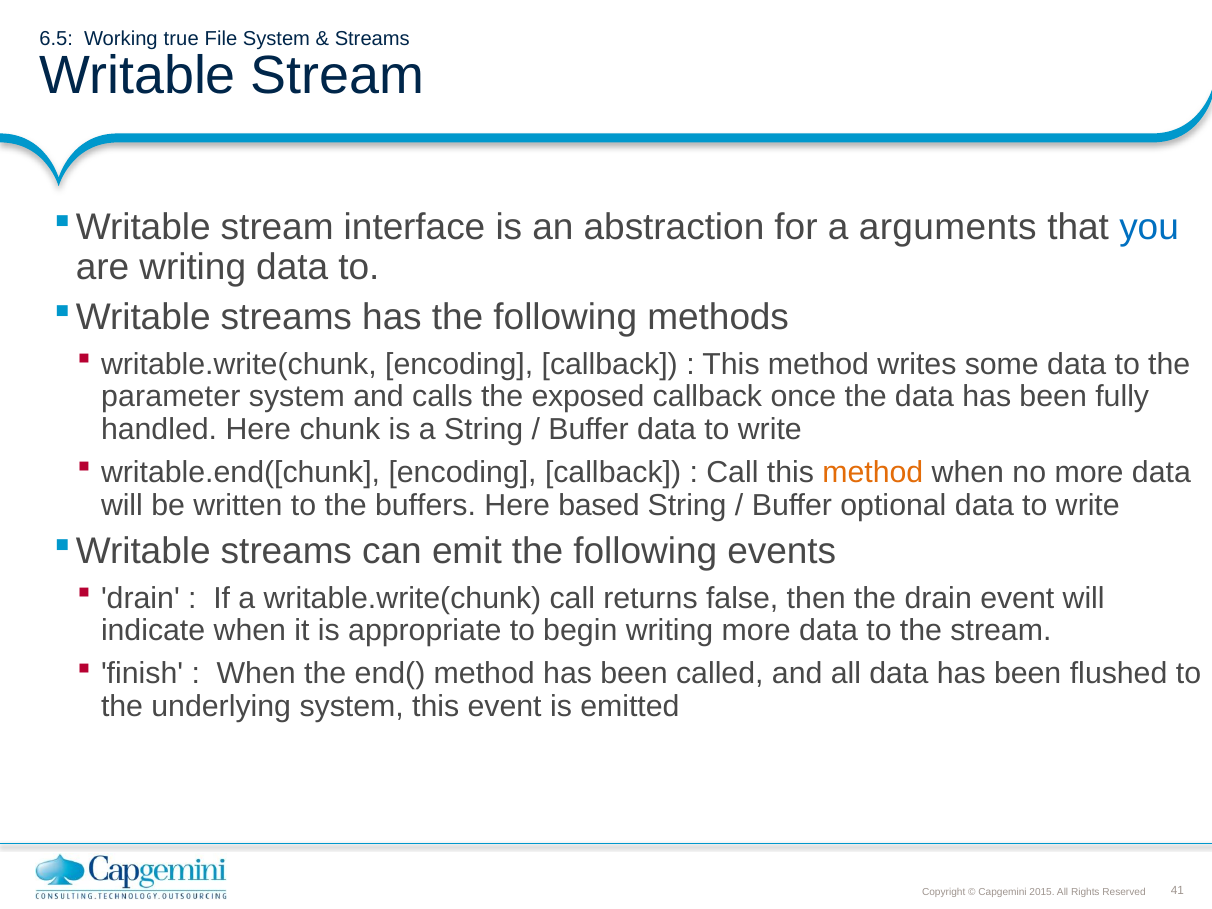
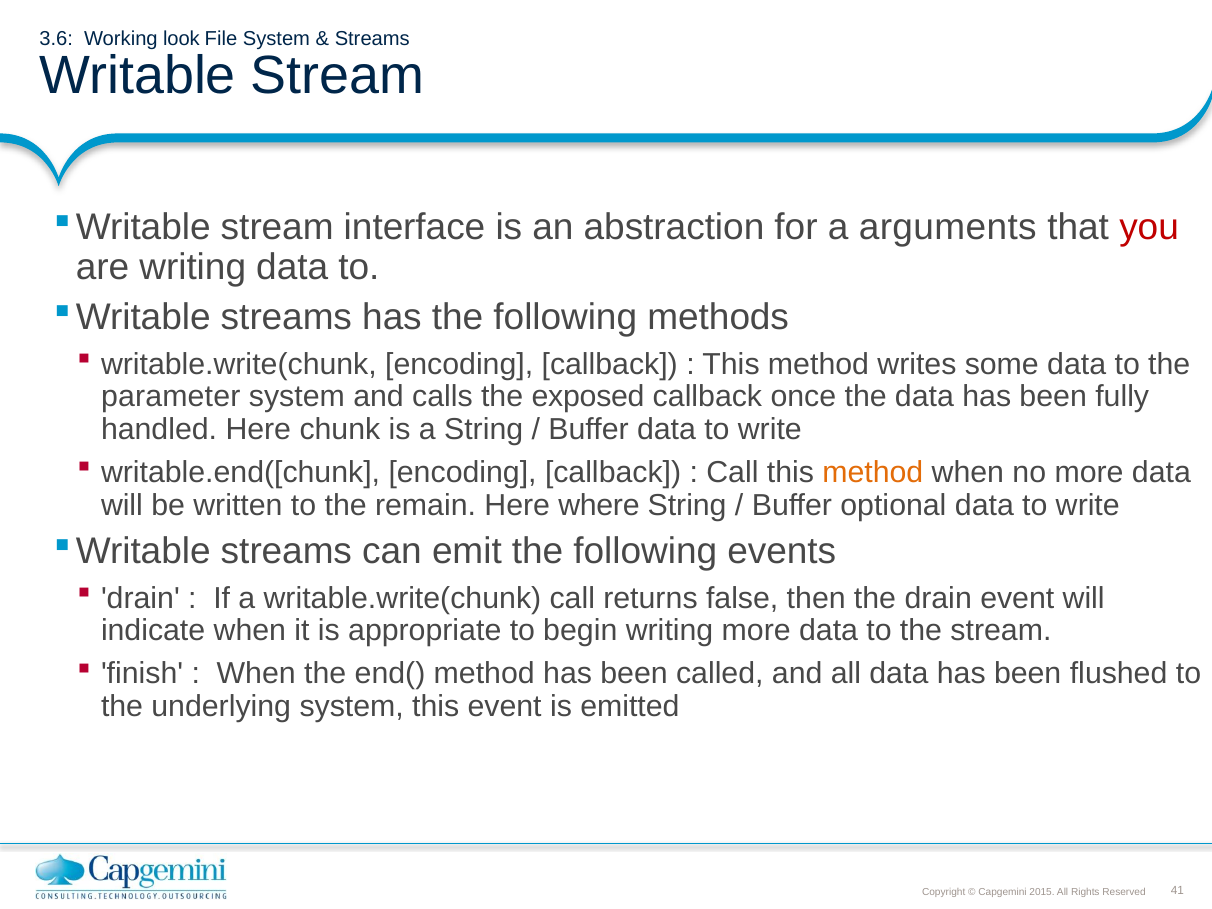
6.5: 6.5 -> 3.6 (56, 38)
true: true -> look (181, 38)
you colour: blue -> red (1149, 227)
buffers: buffers -> remain (426, 505)
based: based -> where (599, 505)
